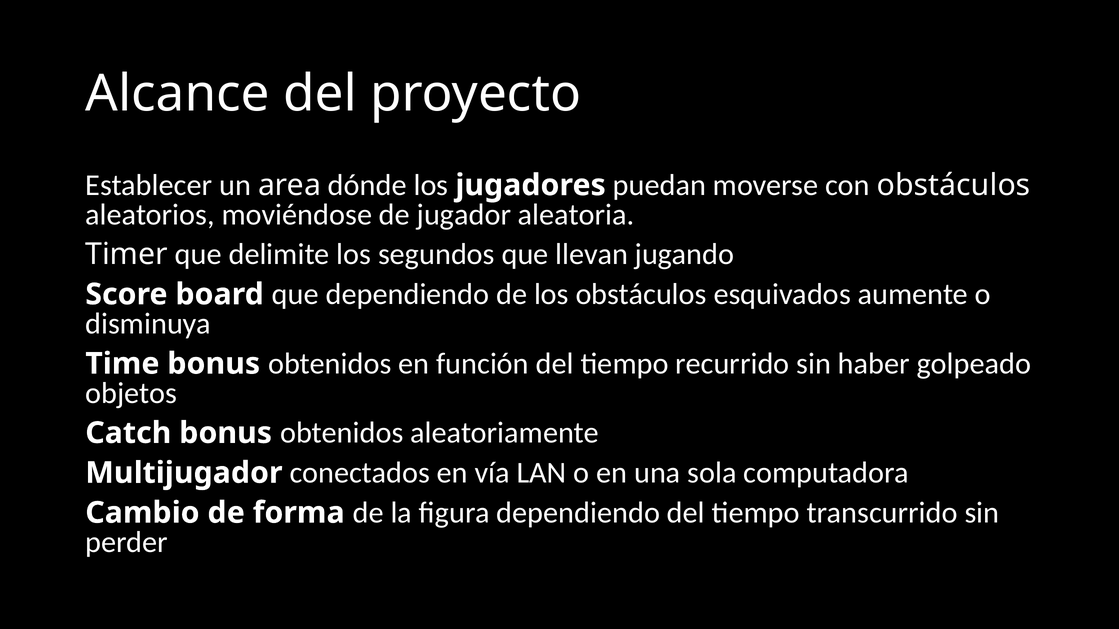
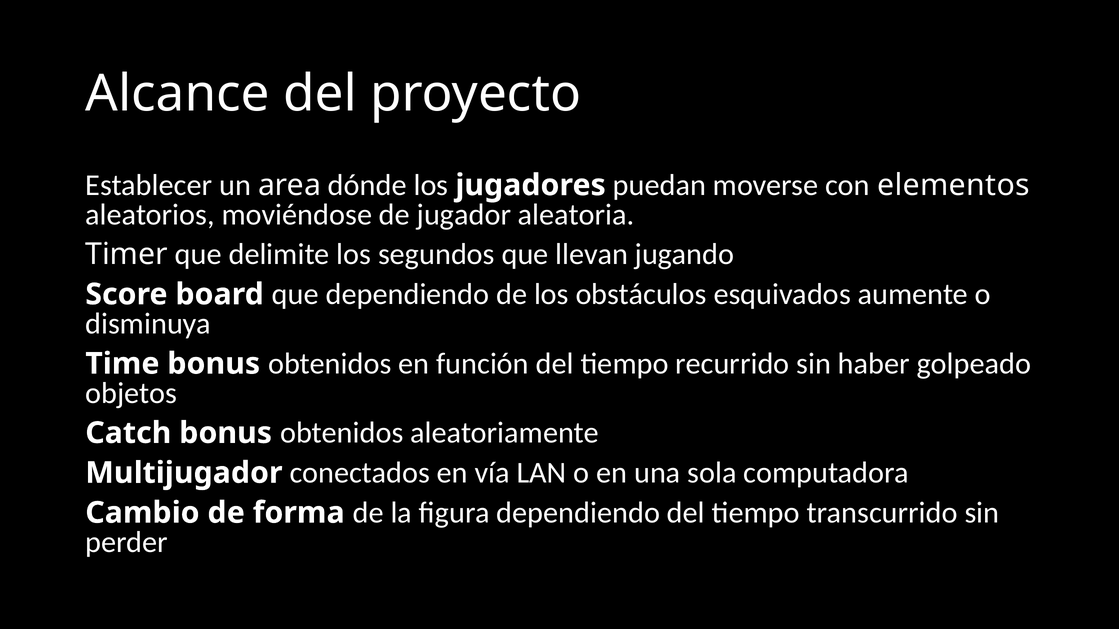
con obstáculos: obstáculos -> elementos (954, 185)
